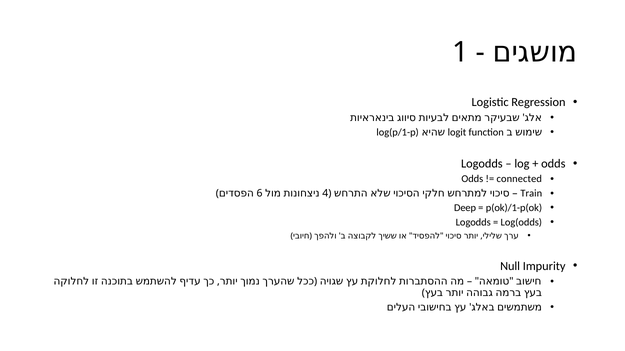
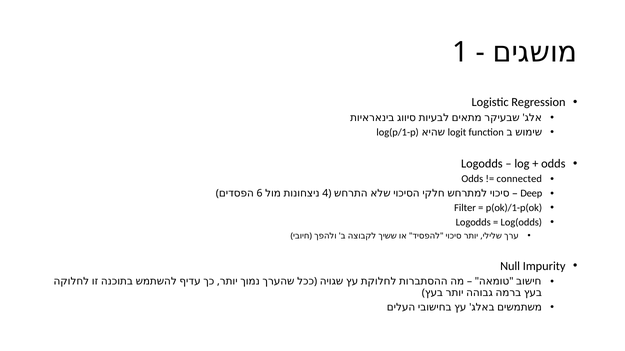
Train: Train -> Deep (531, 194)
Deep: Deep -> Filter (465, 208)
